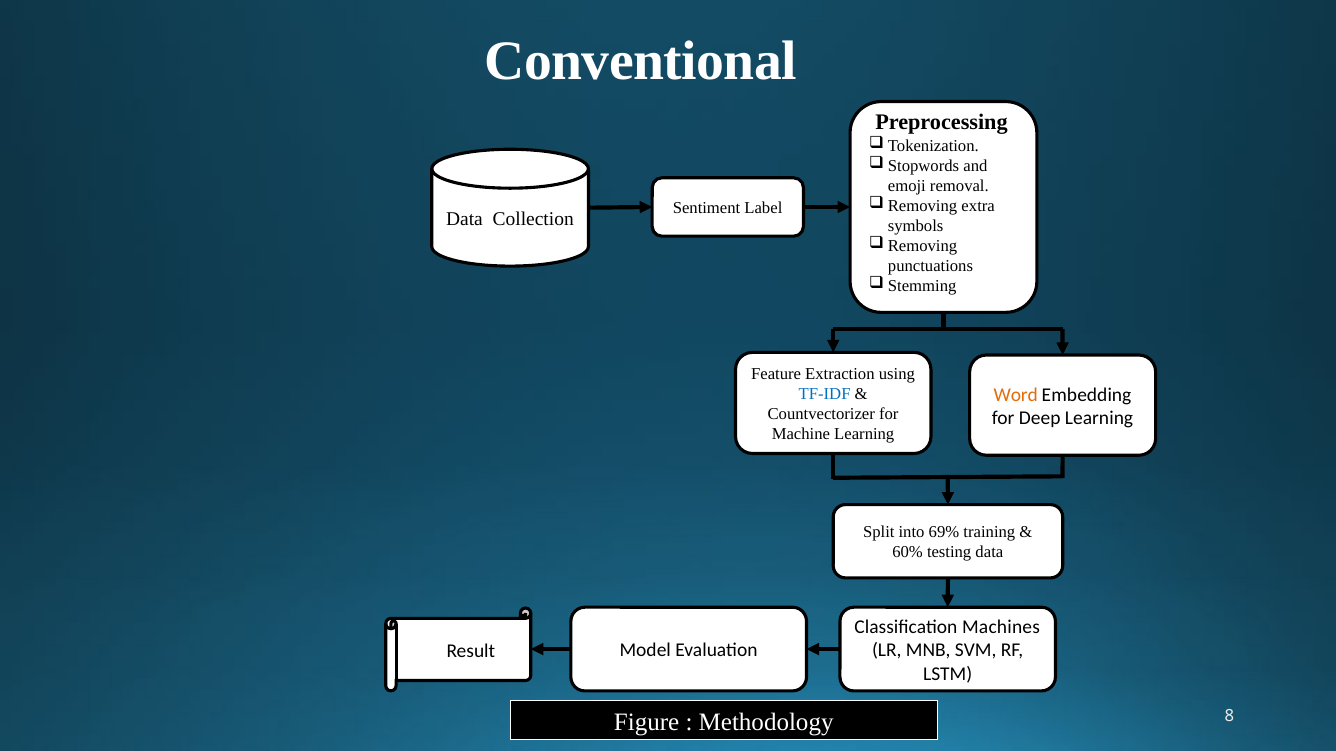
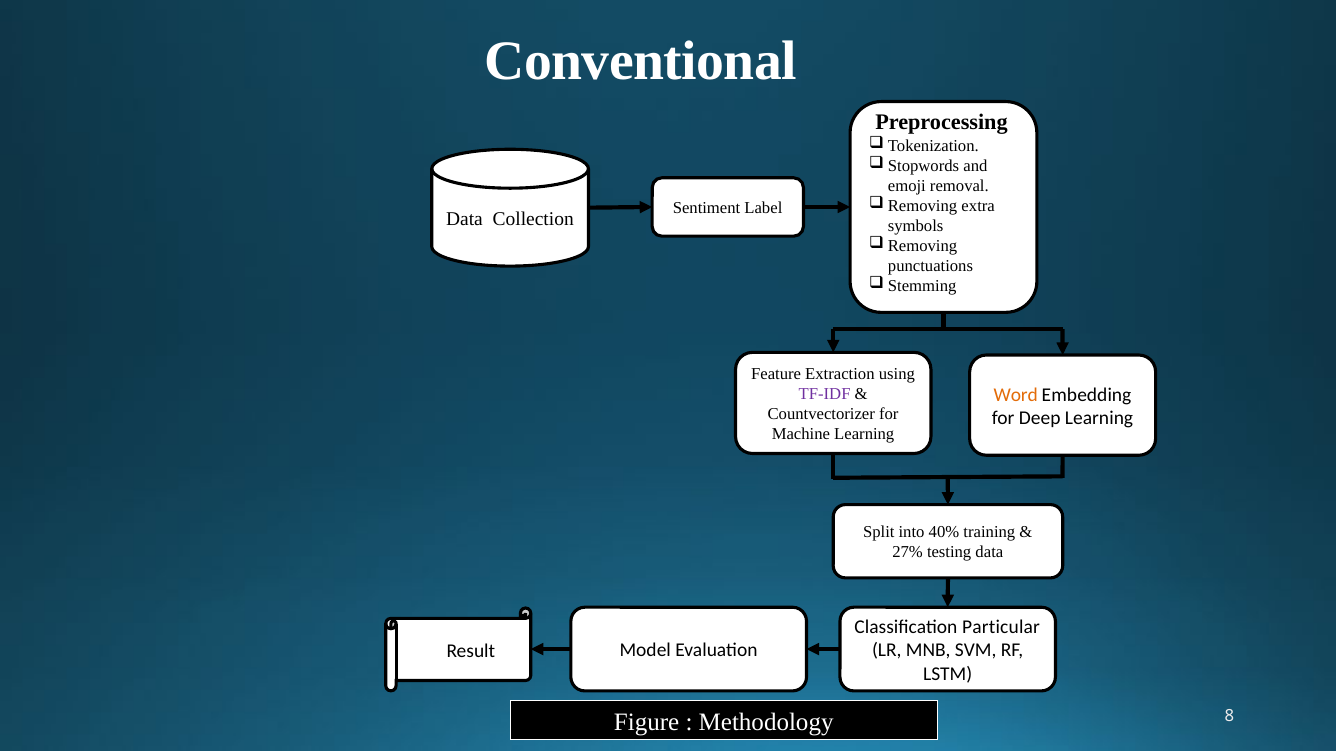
TF-IDF colour: blue -> purple (825, 394)
69%: 69% -> 40% (944, 533)
60%: 60% -> 27% (908, 553)
Machines: Machines -> Particular (1001, 627)
